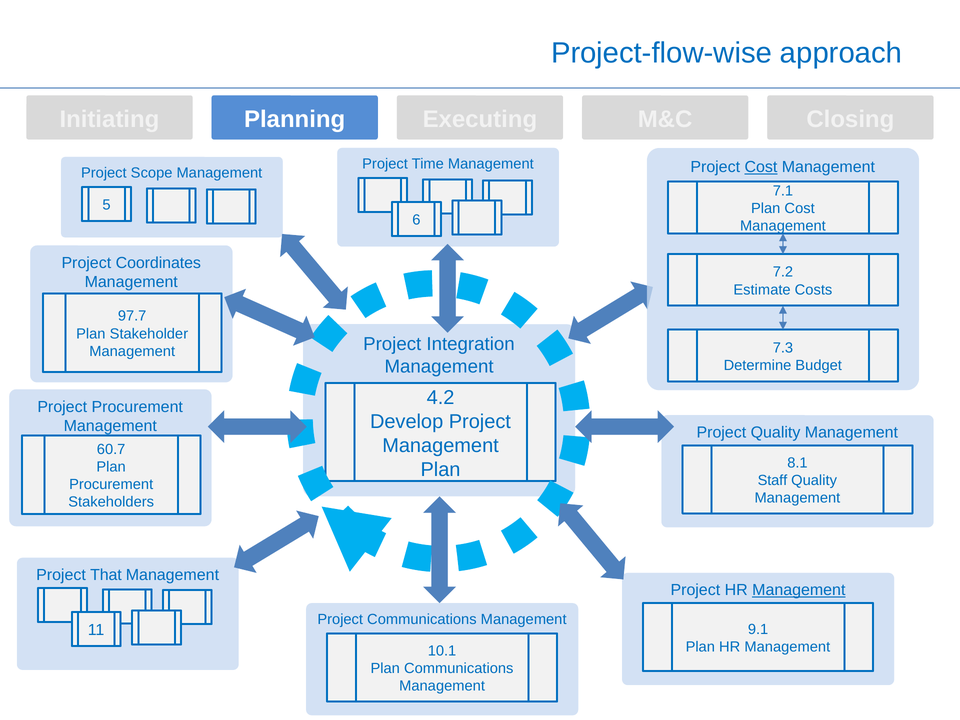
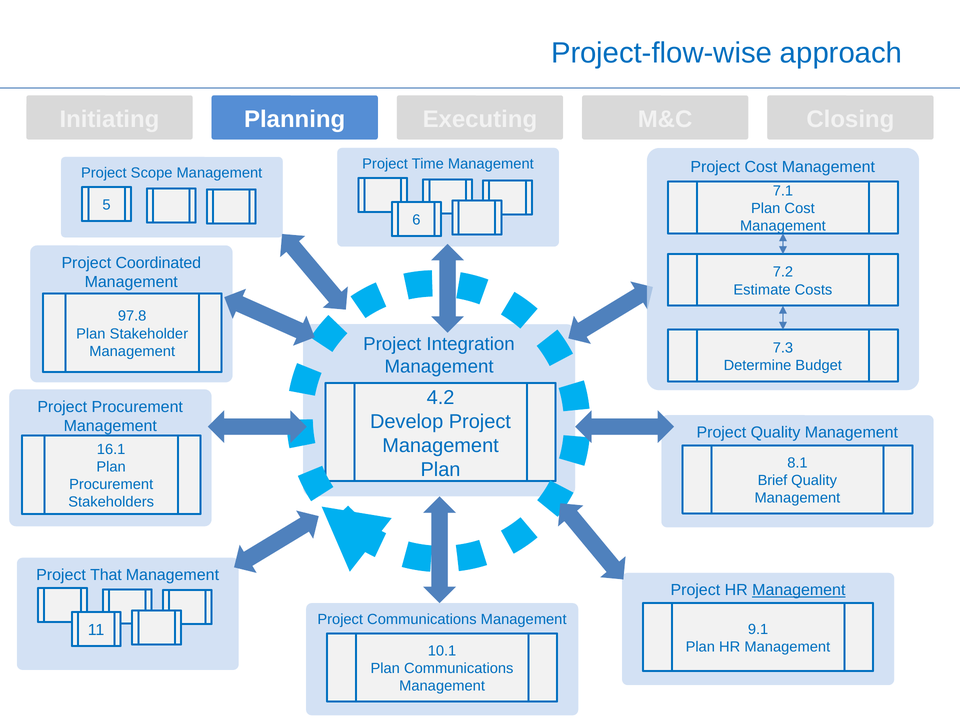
Cost underline: present -> none (761, 167)
Coordinates: Coordinates -> Coordinated (158, 263)
97.7: 97.7 -> 97.8 (132, 316)
60.7: 60.7 -> 16.1 (111, 449)
Staff: Staff -> Brief (772, 480)
